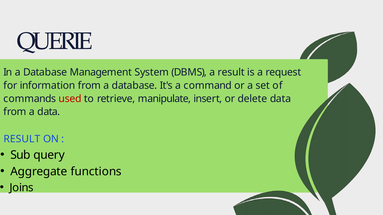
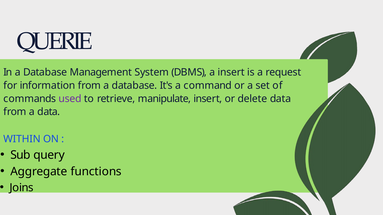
a result: result -> insert (231, 72)
used colour: red -> purple (70, 99)
RESULT: RESULT -> WITHIN (22, 139)
